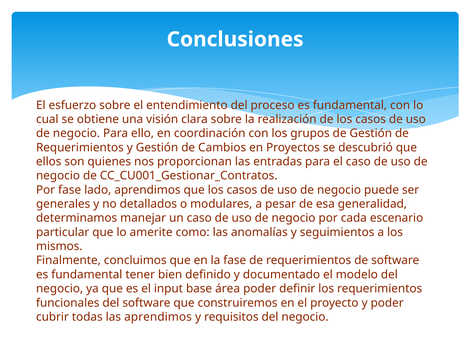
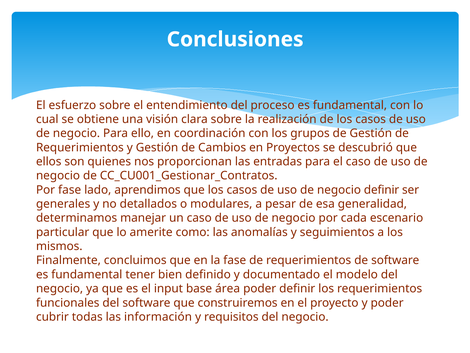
negocio puede: puede -> definir (382, 190)
las aprendimos: aprendimos -> información (158, 316)
